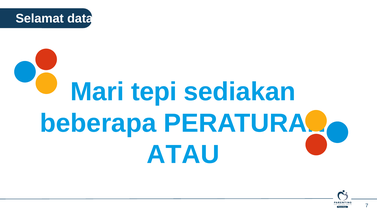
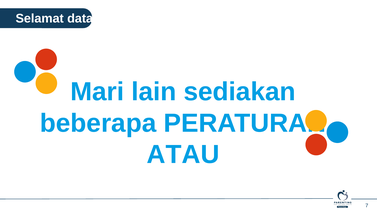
tepi: tepi -> lain (154, 92)
